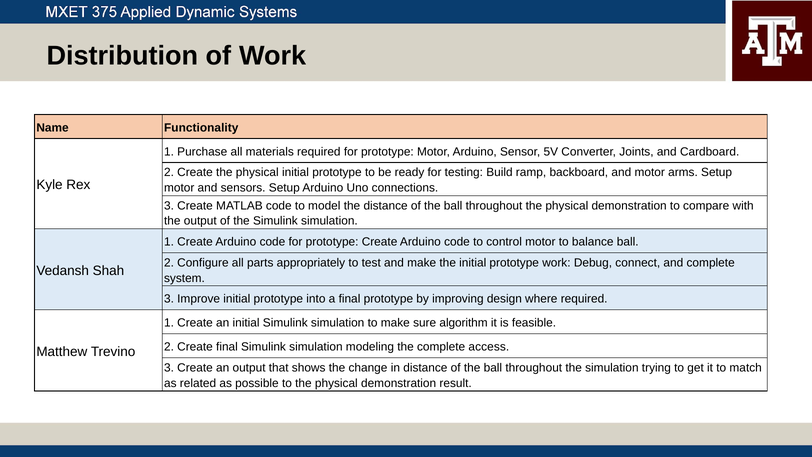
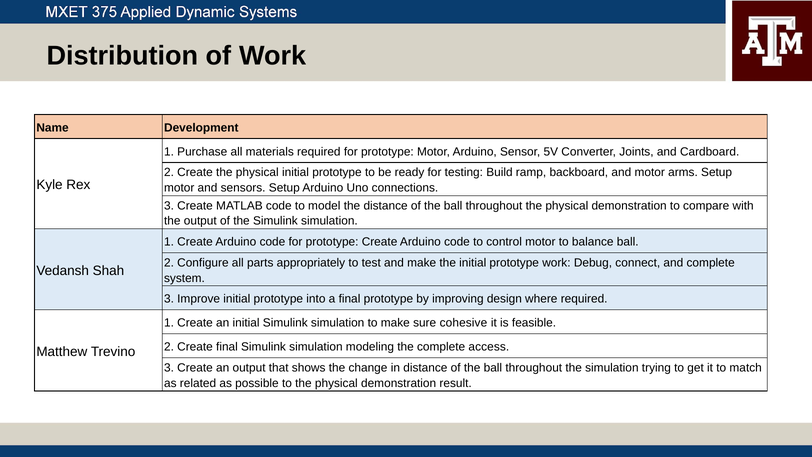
Functionality: Functionality -> Development (201, 128)
algorithm: algorithm -> cohesive (463, 323)
